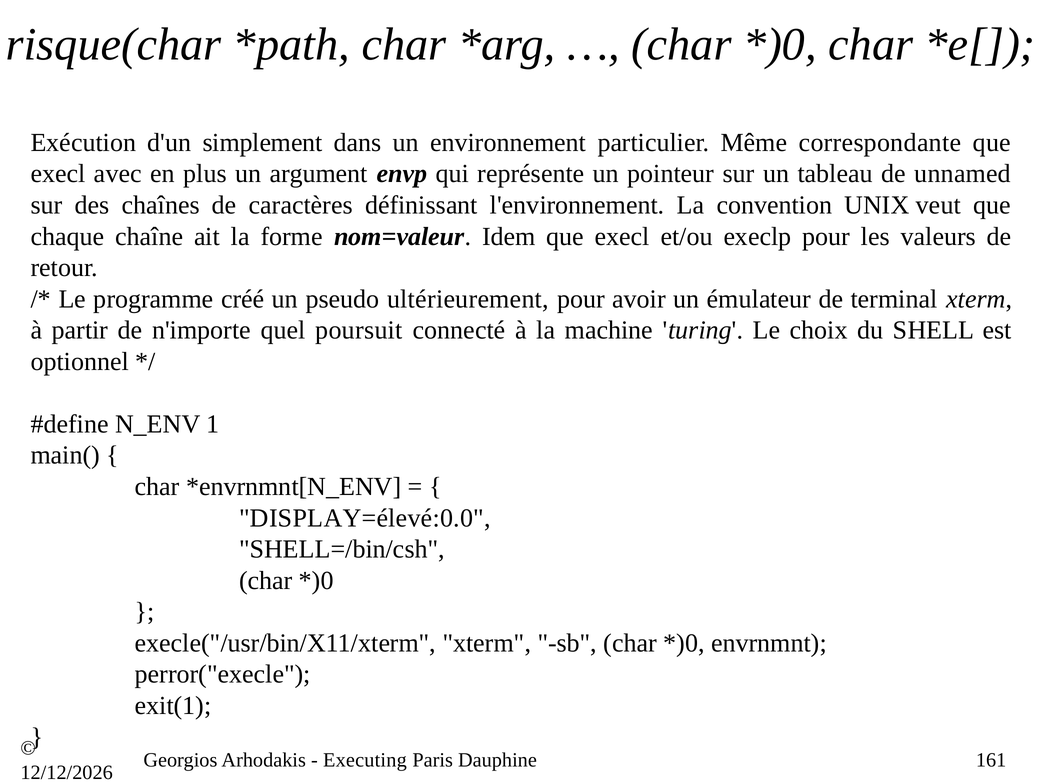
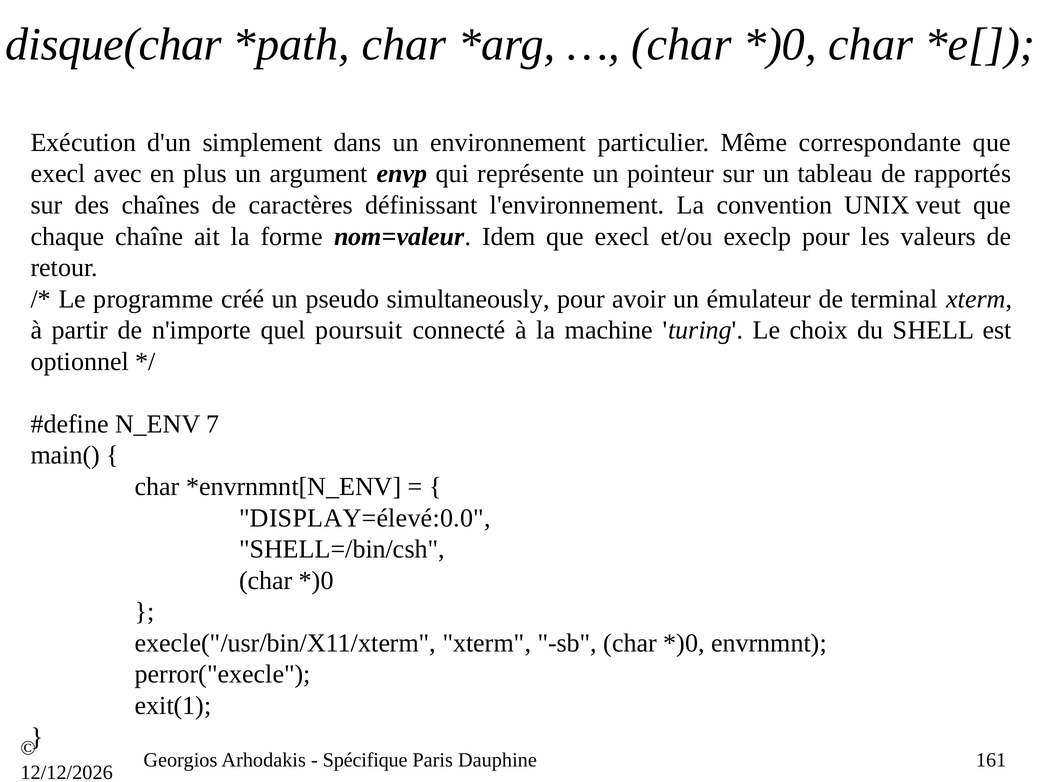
risque(char: risque(char -> disque(char (114, 44)
unnamed: unnamed -> rapportés (963, 174)
ultérieurement: ultérieurement -> simultaneously (468, 299)
1: 1 -> 7 (213, 424)
Executing: Executing -> Spécifique (365, 760)
